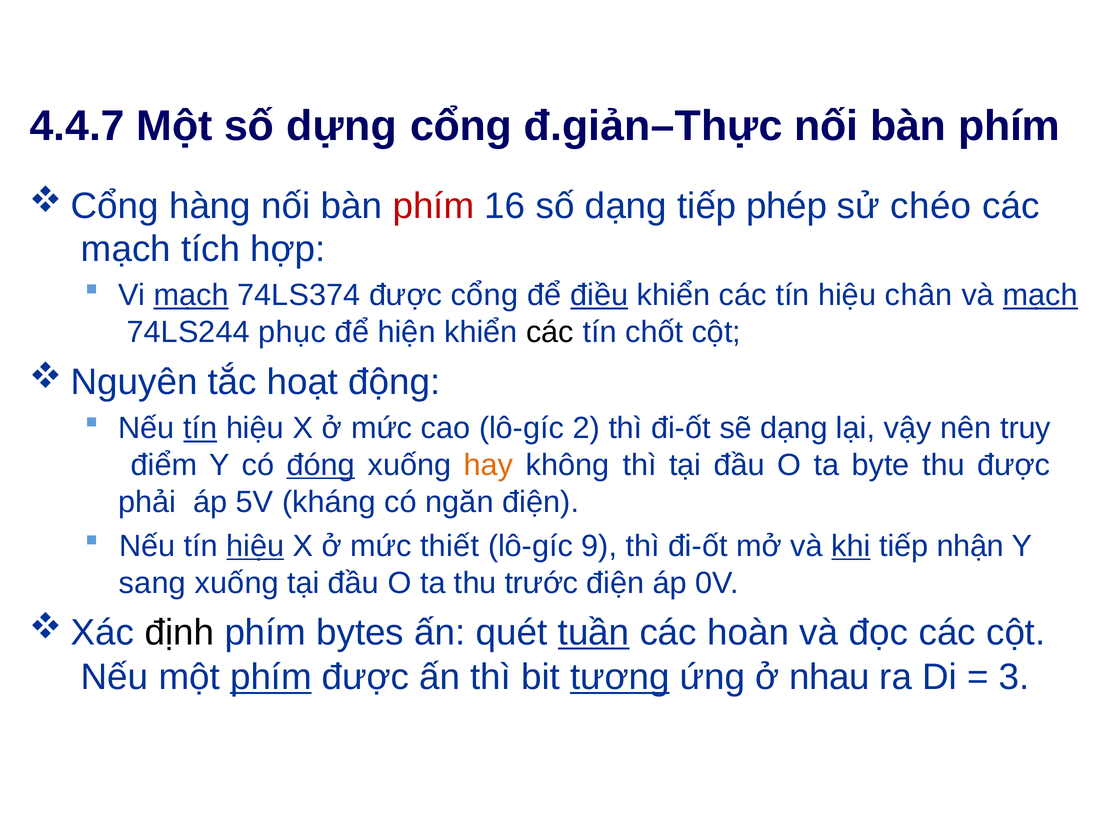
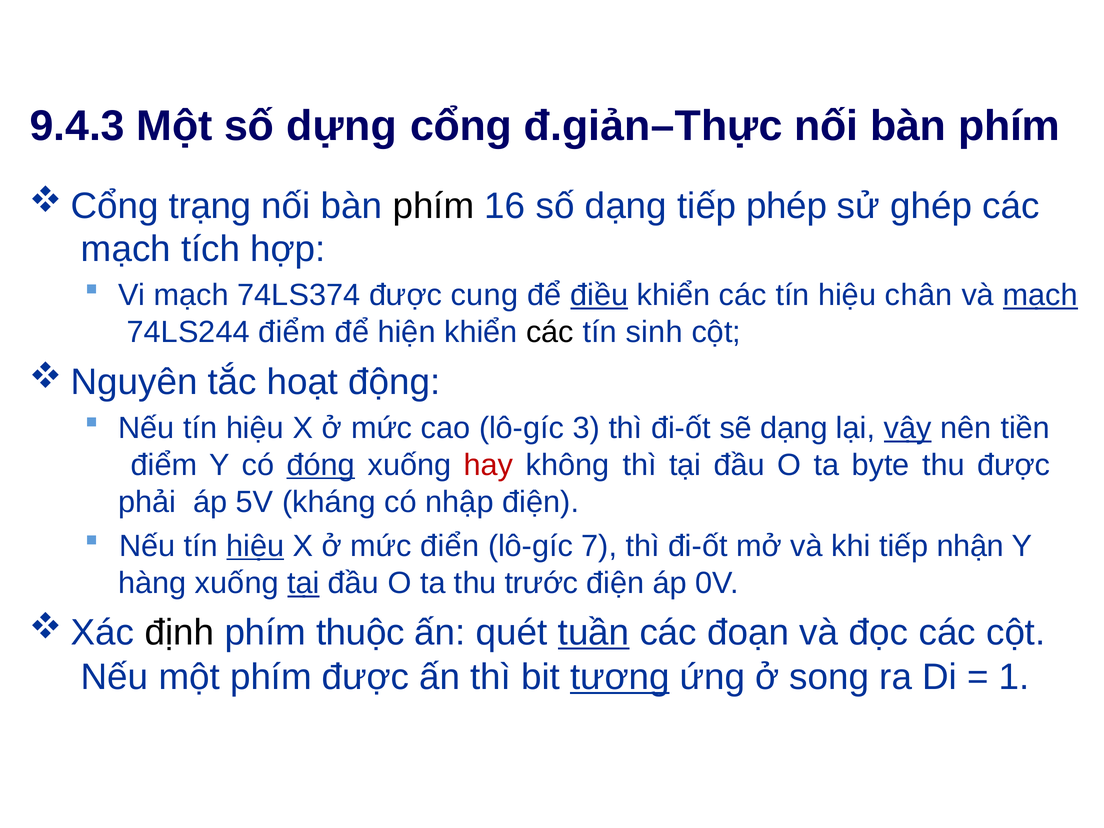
4.4.7: 4.4.7 -> 9.4.3 (77, 126)
hàng: hàng -> trạng (210, 206)
phím colour: red -> black (433, 206)
chéo: chéo -> ghép (931, 206)
mạch underline: present -> none (191, 295)
được cổng: cổng -> cung (485, 295)
74LS244 phục: phục -> điểm (292, 332)
chốt: chốt -> sinh (654, 332)
tín underline: present -> none (200, 428)
2: 2 -> 3 (586, 428)
vậy underline: none -> present (908, 428)
truy: truy -> tiền (1025, 428)
hay colour: orange -> red (489, 465)
ngăn: ngăn -> nhập (459, 502)
thiết: thiết -> điển (450, 546)
9: 9 -> 7 (599, 546)
khi underline: present -> none (851, 546)
sang: sang -> hàng (152, 583)
tại underline: none -> present (304, 583)
bytes: bytes -> thuộc (360, 633)
hoàn: hoàn -> đoạn (748, 633)
phím underline: present -> none (271, 677)
nhau: nhau -> song (829, 677)
3: 3 -> 1 (1014, 677)
